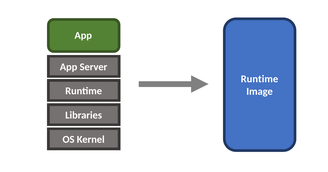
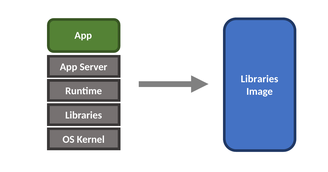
Runtime: Runtime -> Libraries (260, 79)
